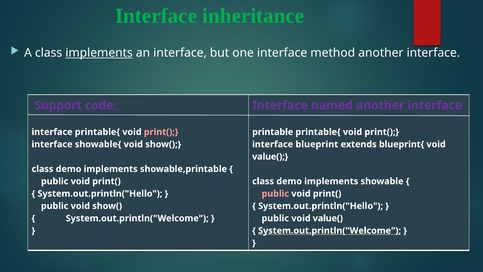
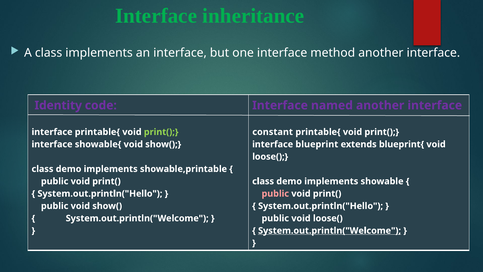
implements underline: present -> none (99, 53)
Support: Support -> Identity (58, 105)
print( colour: pink -> light green (161, 132)
printable: printable -> constant (273, 132)
value(: value( -> loose( (270, 156)
public void value(: value( -> loose( (328, 218)
